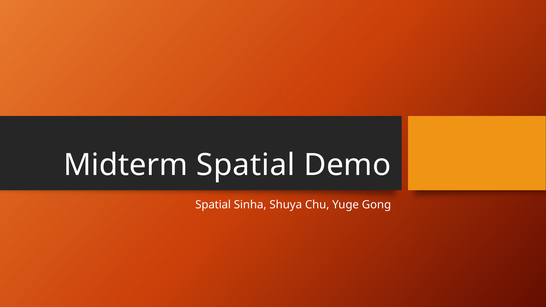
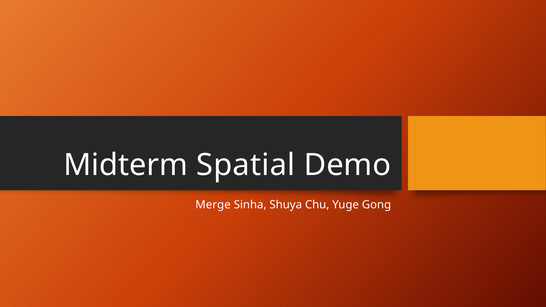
Spatial: Spatial -> Merge (213, 205)
